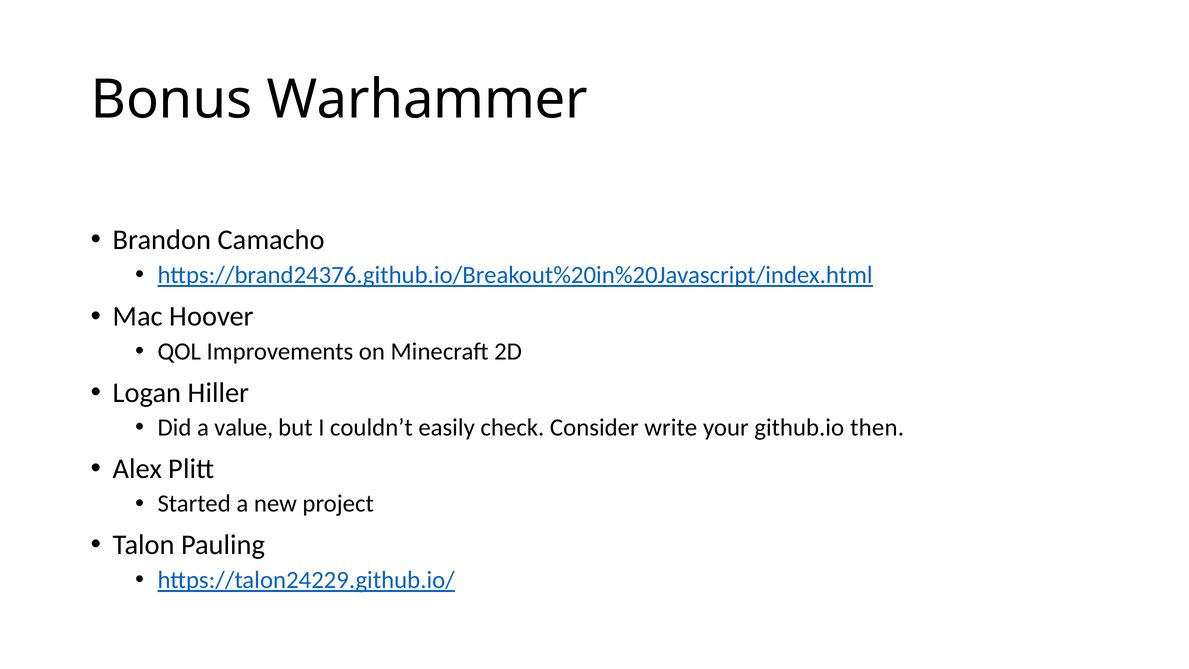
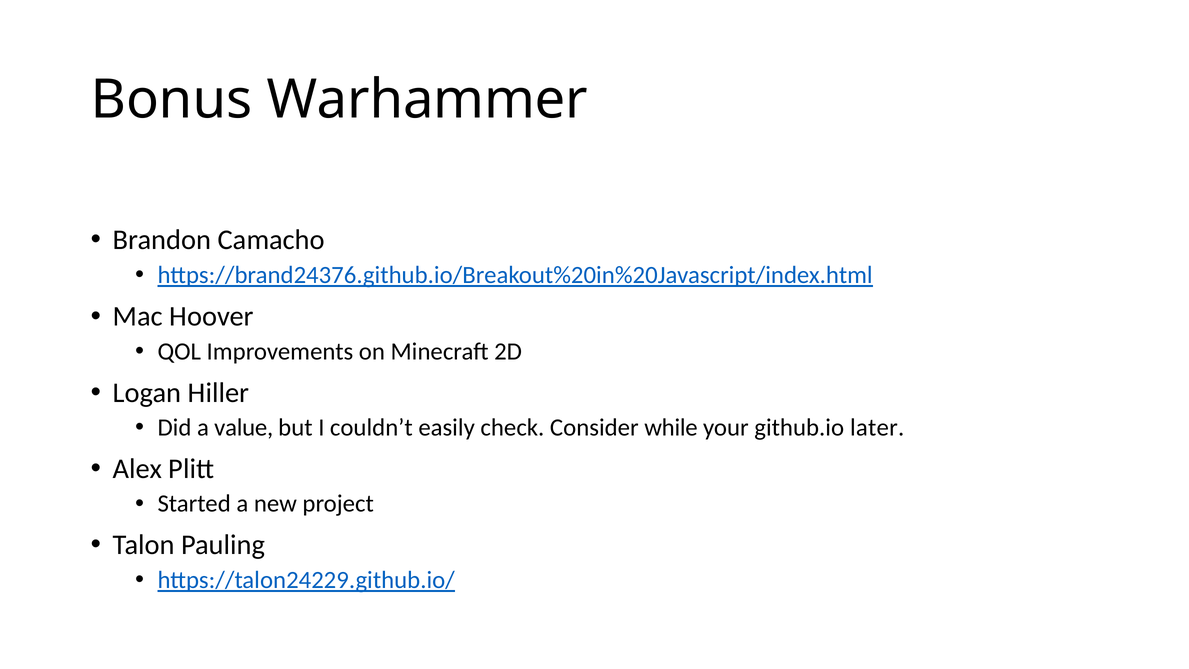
write: write -> while (671, 428)
then: then -> later (877, 428)
